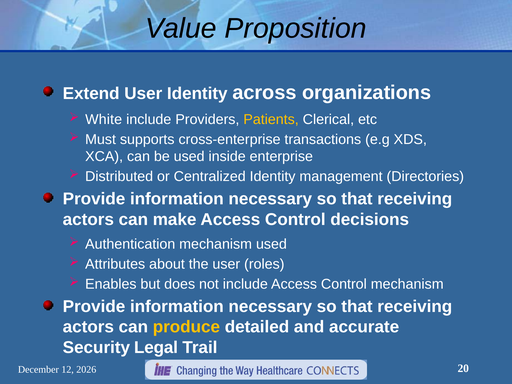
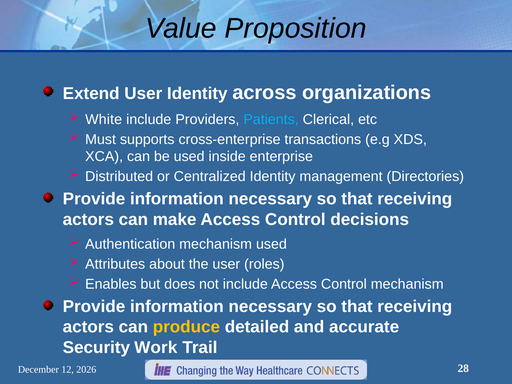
Patients colour: yellow -> light blue (271, 120)
Legal: Legal -> Work (156, 347)
20: 20 -> 28 (463, 368)
